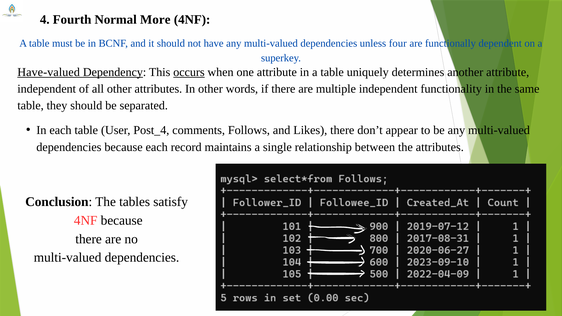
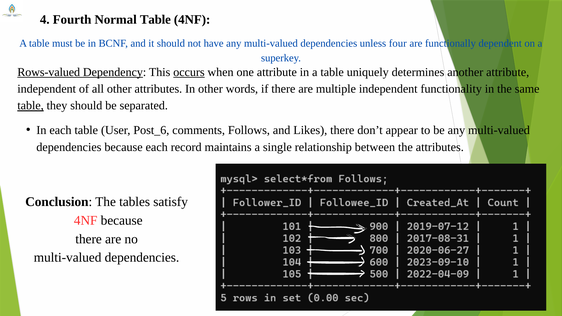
Normal More: More -> Table (155, 20)
Have-valued: Have-valued -> Rows-valued (49, 72)
table underline: none -> present (31, 106)
Post_4: Post_4 -> Post_6 (151, 130)
